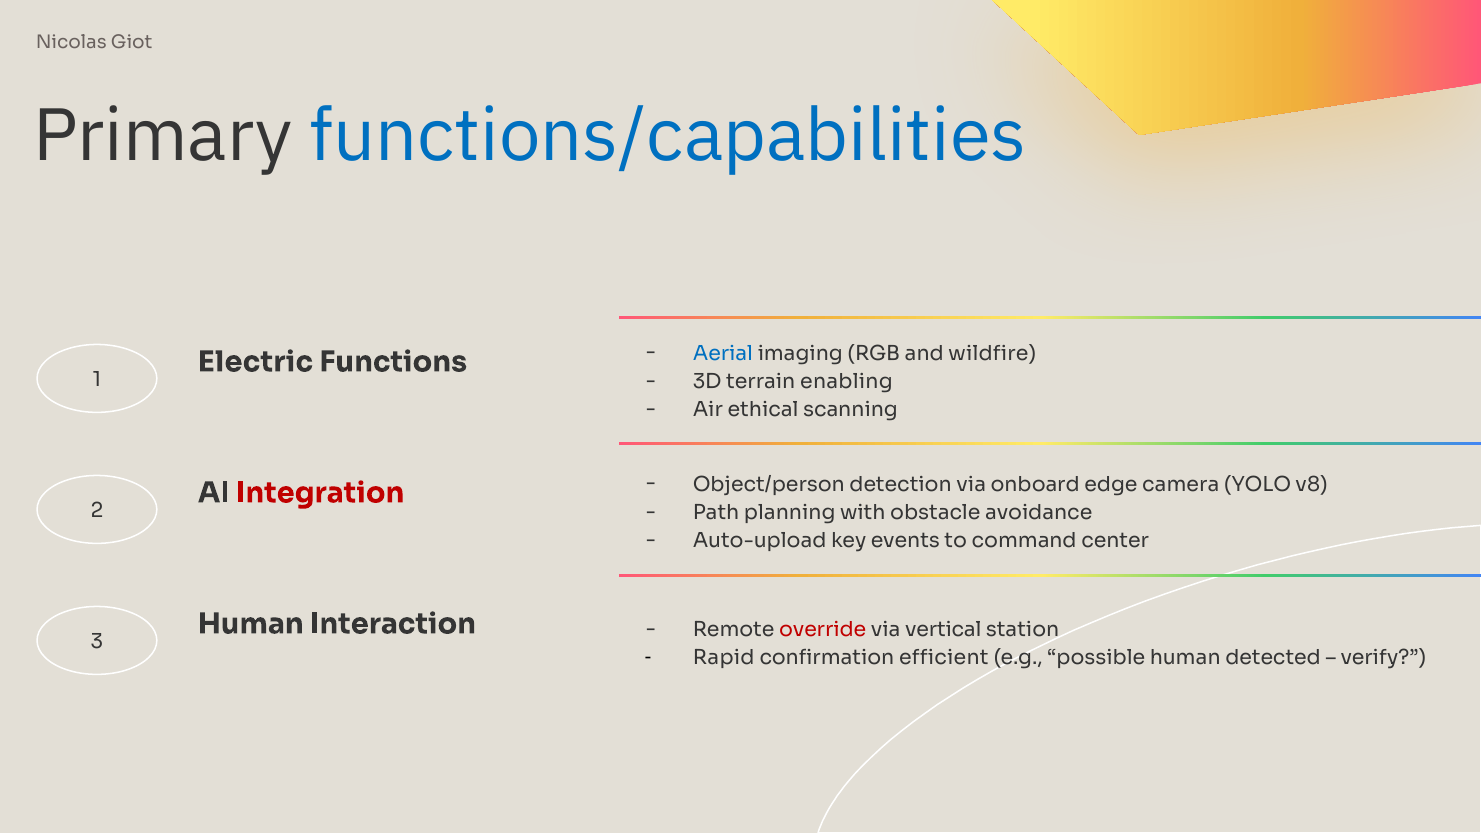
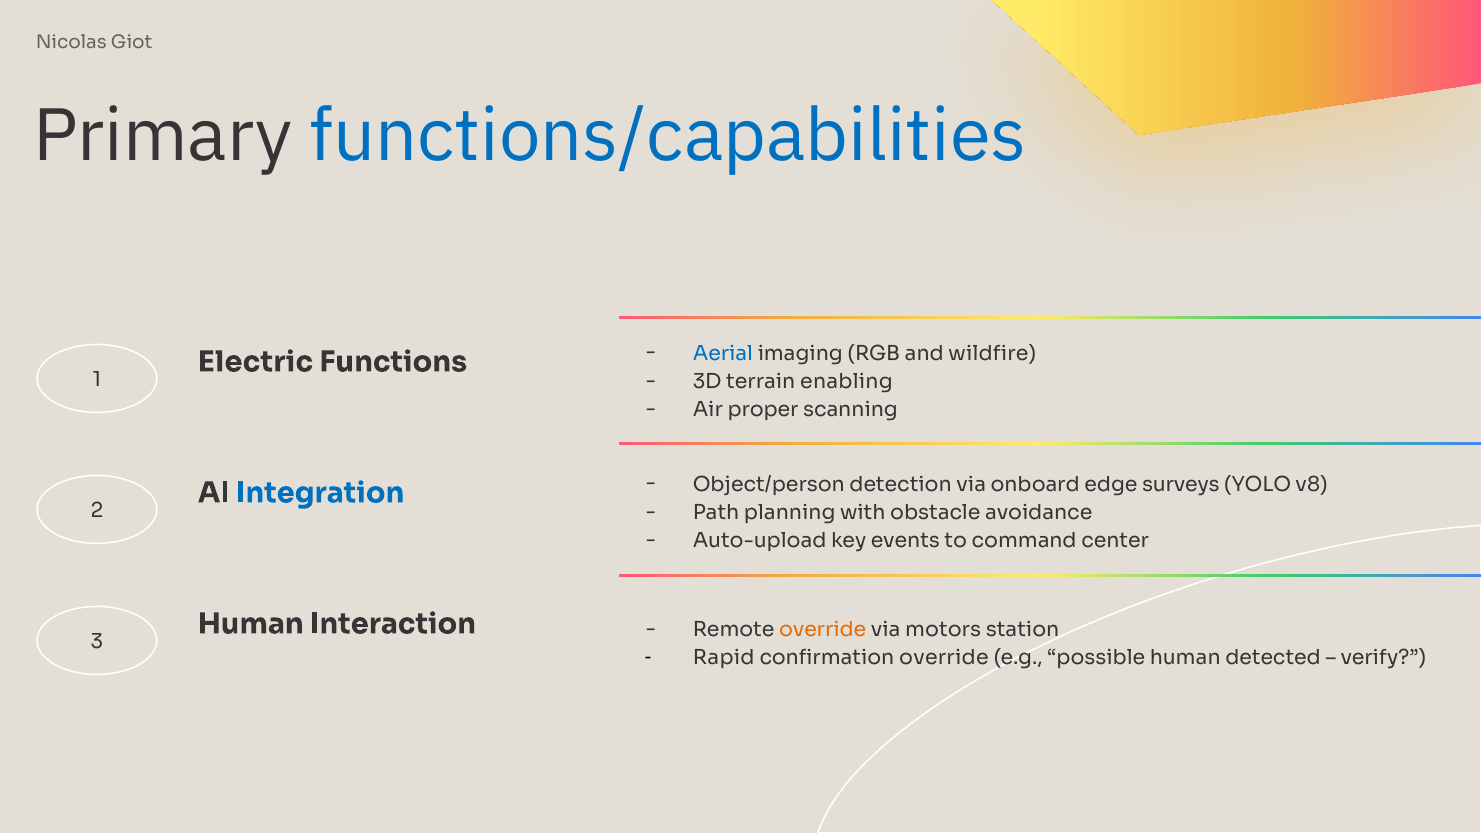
ethical: ethical -> proper (763, 410)
camera: camera -> surveys (1181, 484)
Integration colour: red -> blue (320, 493)
override colour: red -> orange (823, 630)
vertical: vertical -> motors (943, 630)
confirmation efficient: efficient -> override (944, 658)
